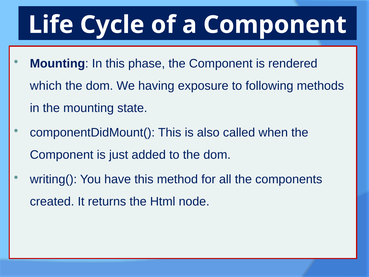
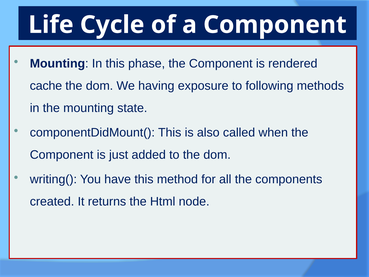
which: which -> cache (46, 86)
